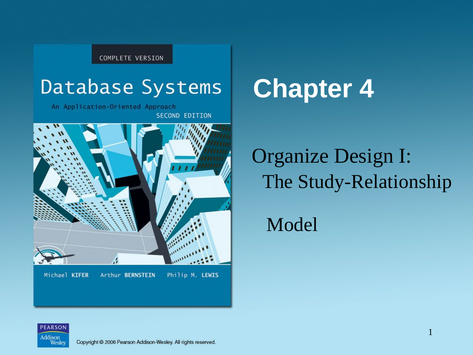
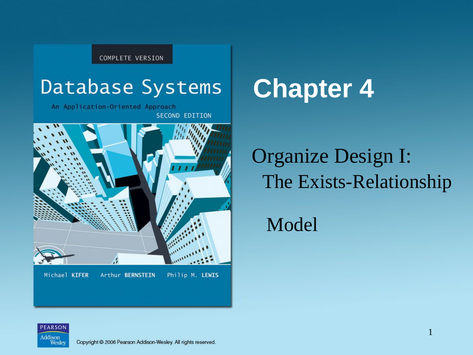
Study-Relationship: Study-Relationship -> Exists-Relationship (375, 181)
